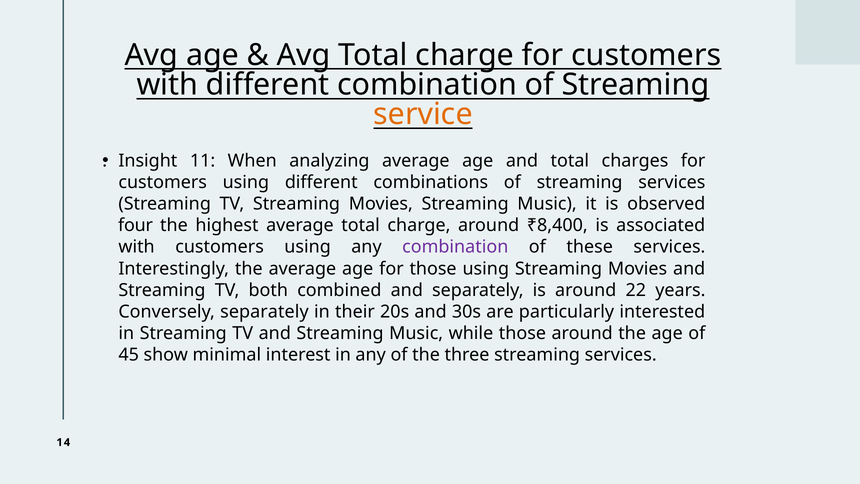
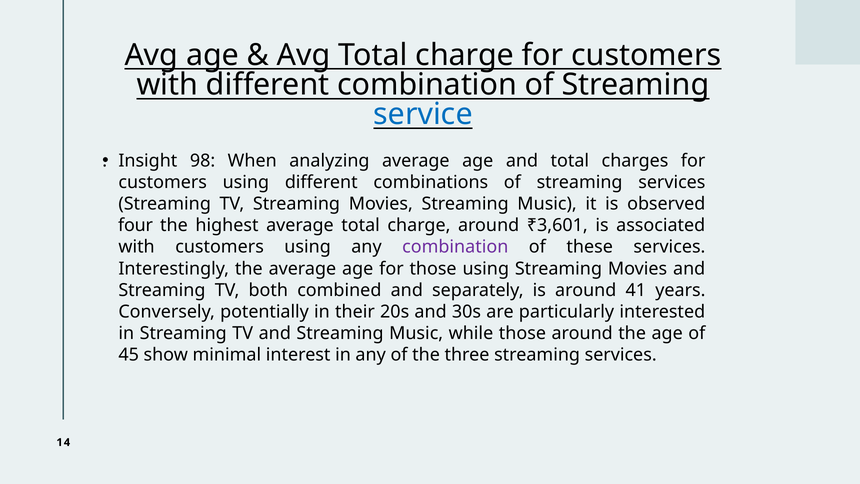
service colour: orange -> blue (423, 114)
11: 11 -> 98 (203, 161)
₹8,400: ₹8,400 -> ₹3,601 (557, 225)
22: 22 -> 41 (636, 290)
Conversely separately: separately -> potentially (265, 312)
